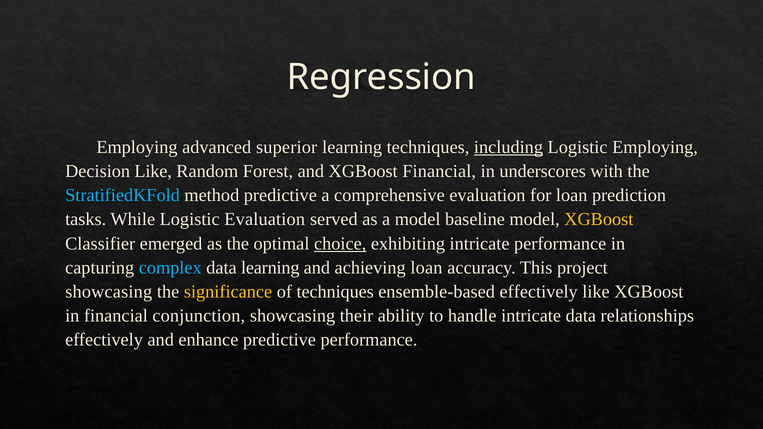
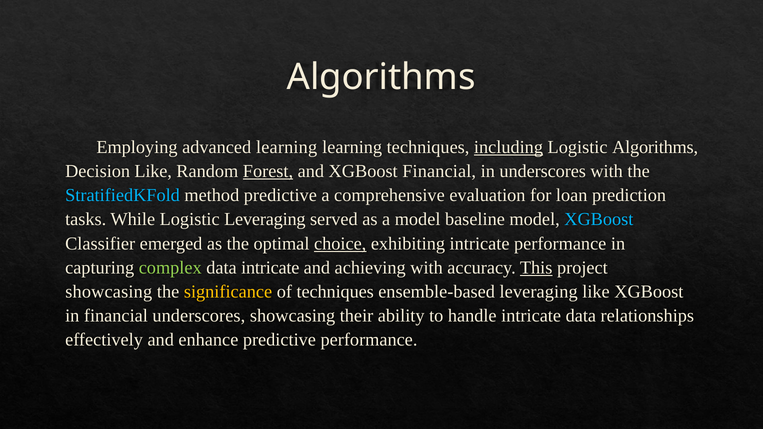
Regression: Regression -> Algorithms (381, 77)
advanced superior: superior -> learning (287, 147)
Logistic Employing: Employing -> Algorithms (655, 147)
Forest underline: none -> present (268, 171)
Logistic Evaluation: Evaluation -> Leveraging (265, 220)
XGBoost colour: yellow -> light blue (599, 220)
complex colour: light blue -> light green (170, 268)
data learning: learning -> intricate (270, 268)
achieving loan: loan -> with (427, 268)
This underline: none -> present (536, 268)
ensemble-based effectively: effectively -> leveraging (539, 292)
financial conjunction: conjunction -> underscores (199, 316)
